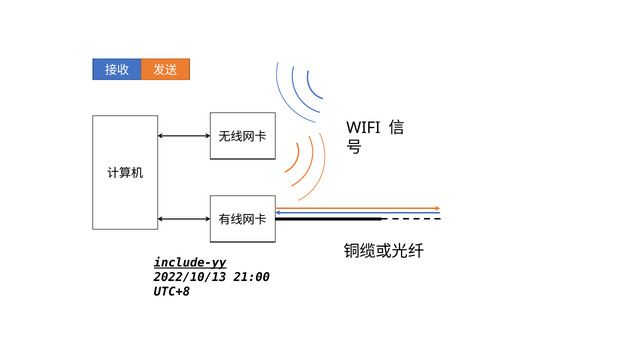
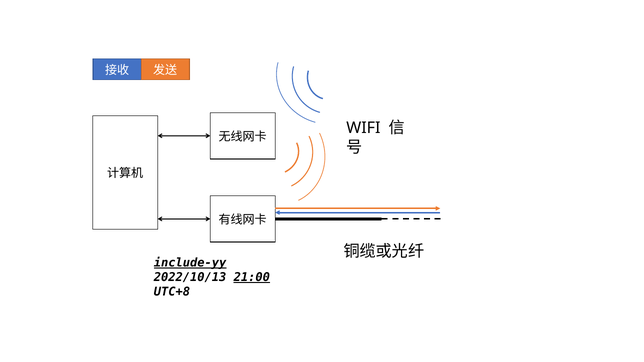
21:00 underline: none -> present (252, 277)
